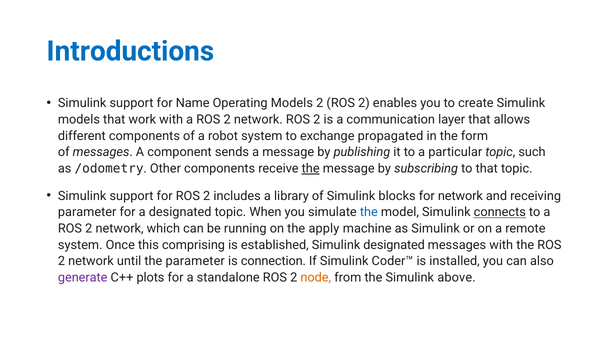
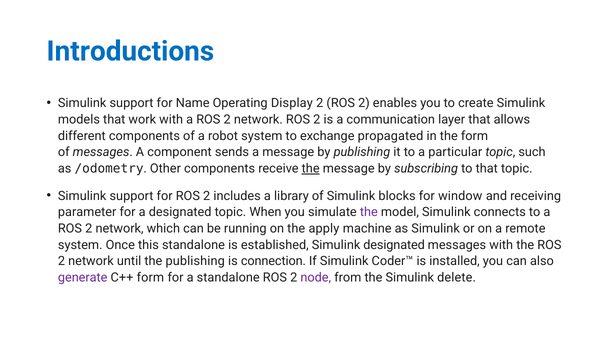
Operating Models: Models -> Display (292, 103)
for network: network -> window (460, 196)
the colour: blue -> purple (369, 212)
connects underline: present -> none (500, 212)
this comprising: comprising -> standalone (193, 245)
the parameter: parameter -> publishing (195, 261)
C++ plots: plots -> form (150, 278)
node colour: orange -> purple (316, 278)
above: above -> delete (457, 278)
